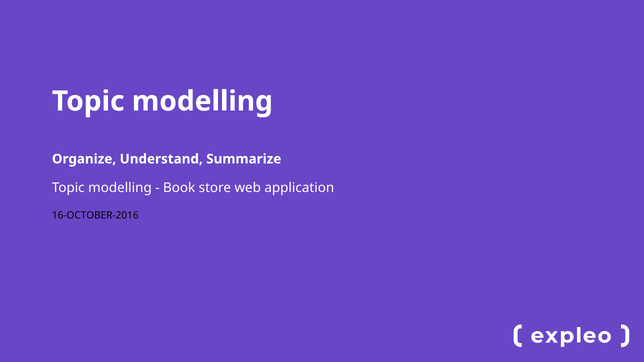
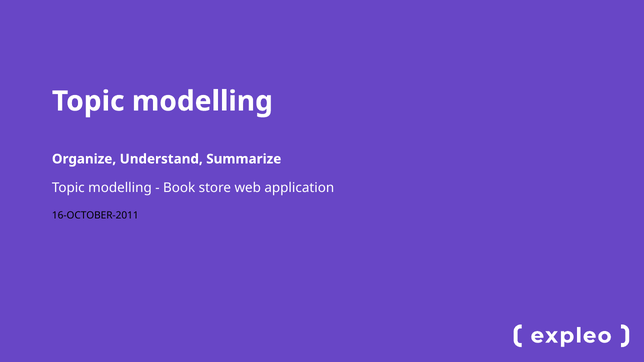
16-OCTOBER-2016: 16-OCTOBER-2016 -> 16-OCTOBER-2011 (95, 215)
